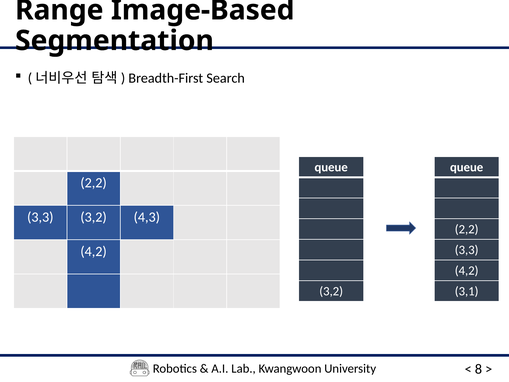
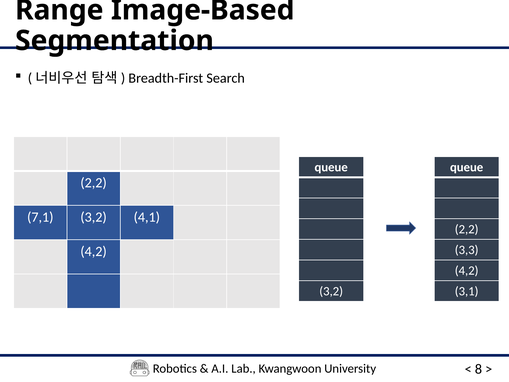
3,3: 3,3 -> 7,1 (40, 217)
4,3: 4,3 -> 4,1 (147, 217)
